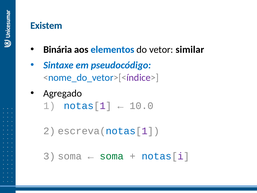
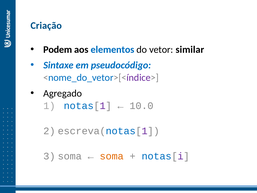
Existem: Existem -> Criação (46, 26)
Binária: Binária -> Podem (58, 50)
soma colour: green -> orange (112, 156)
